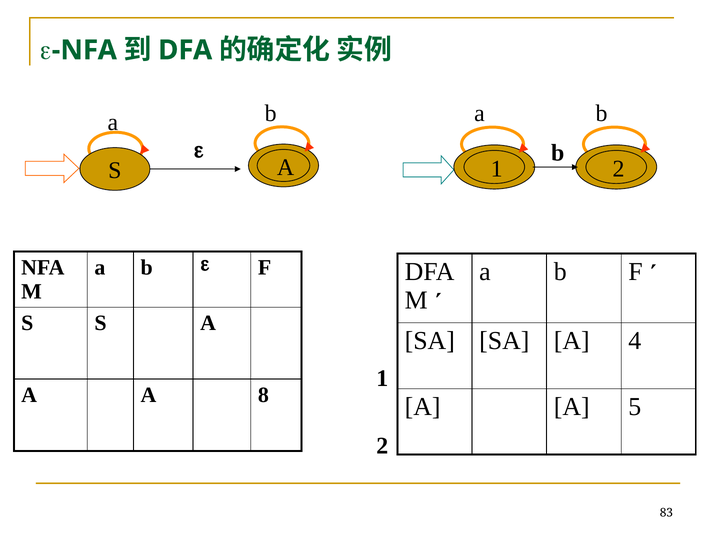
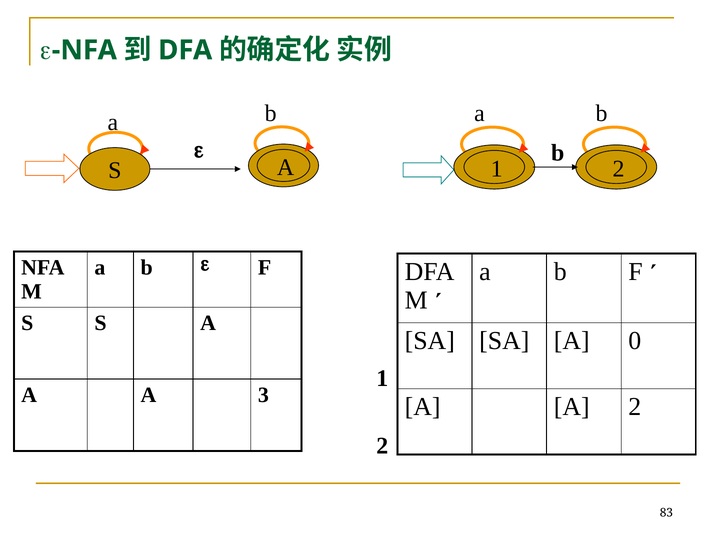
4: 4 -> 0 (635, 341)
8: 8 -> 3 (263, 395)
A 5: 5 -> 2 (635, 407)
